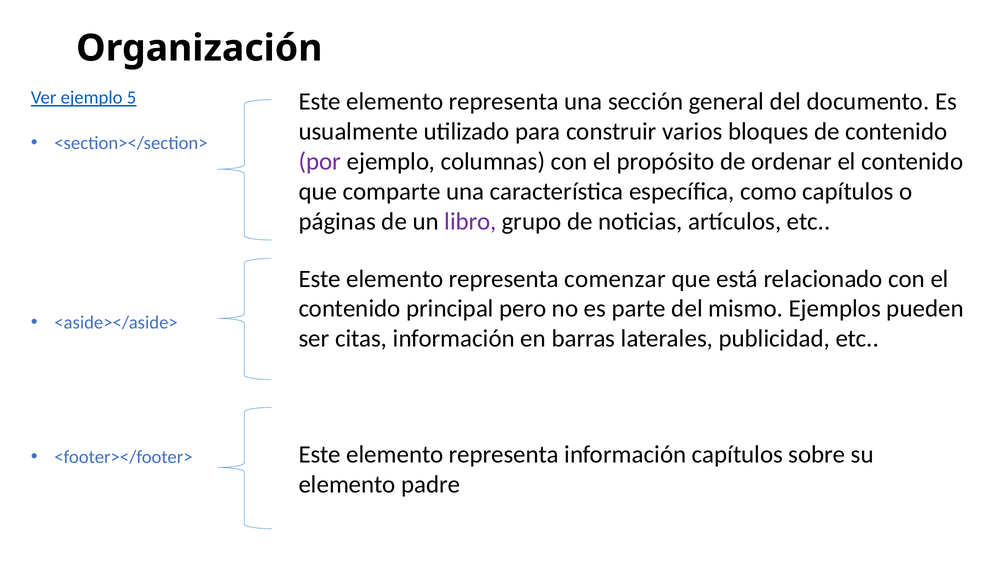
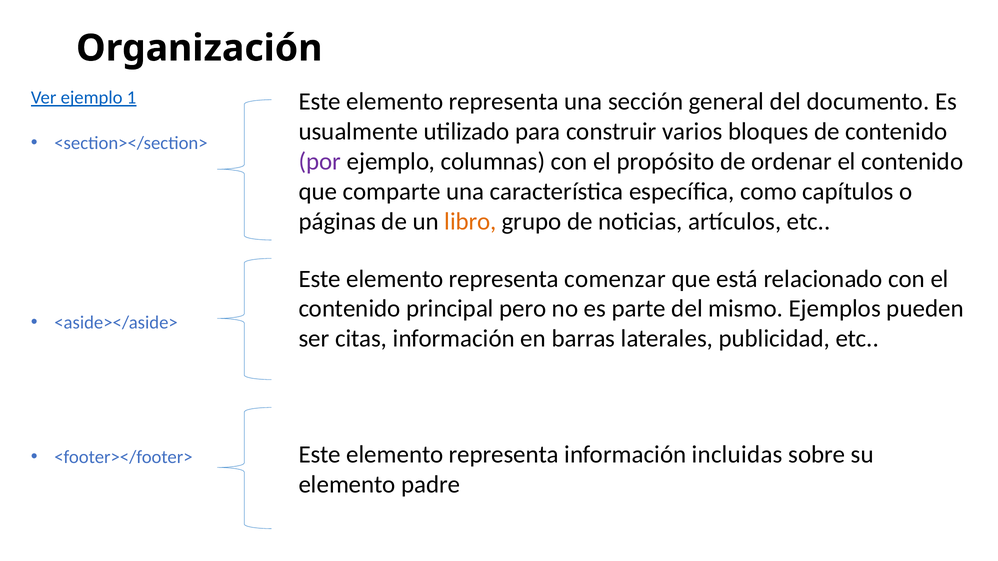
5: 5 -> 1 (131, 98)
libro colour: purple -> orange (470, 222)
información capítulos: capítulos -> incluidas (737, 455)
